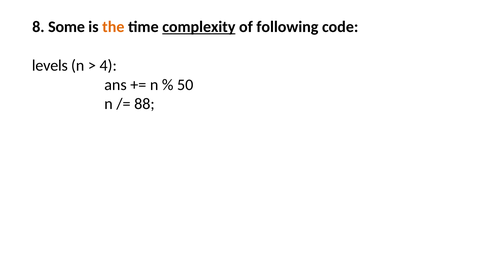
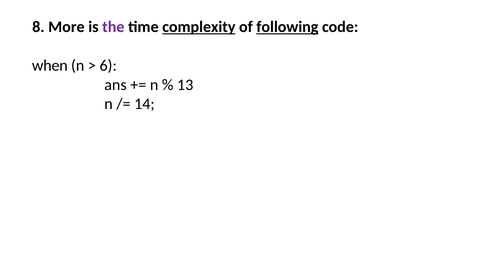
Some: Some -> More (66, 27)
the colour: orange -> purple (113, 27)
following underline: none -> present (287, 27)
levels: levels -> when (50, 65)
4: 4 -> 6 (108, 65)
50: 50 -> 13 (185, 85)
88: 88 -> 14 (144, 104)
